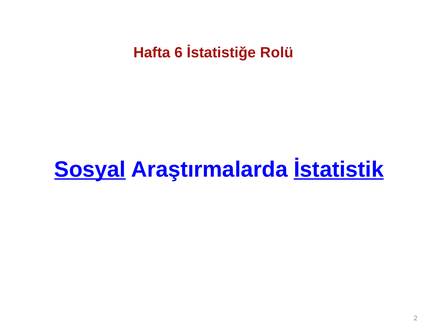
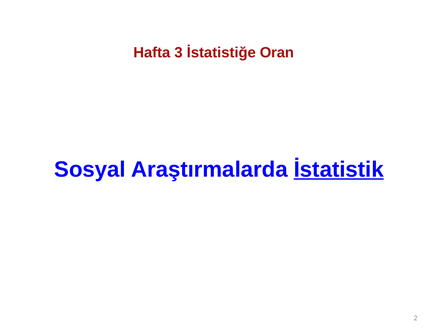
6: 6 -> 3 (179, 53)
Rolü: Rolü -> Oran (277, 53)
Sosyal underline: present -> none (90, 169)
